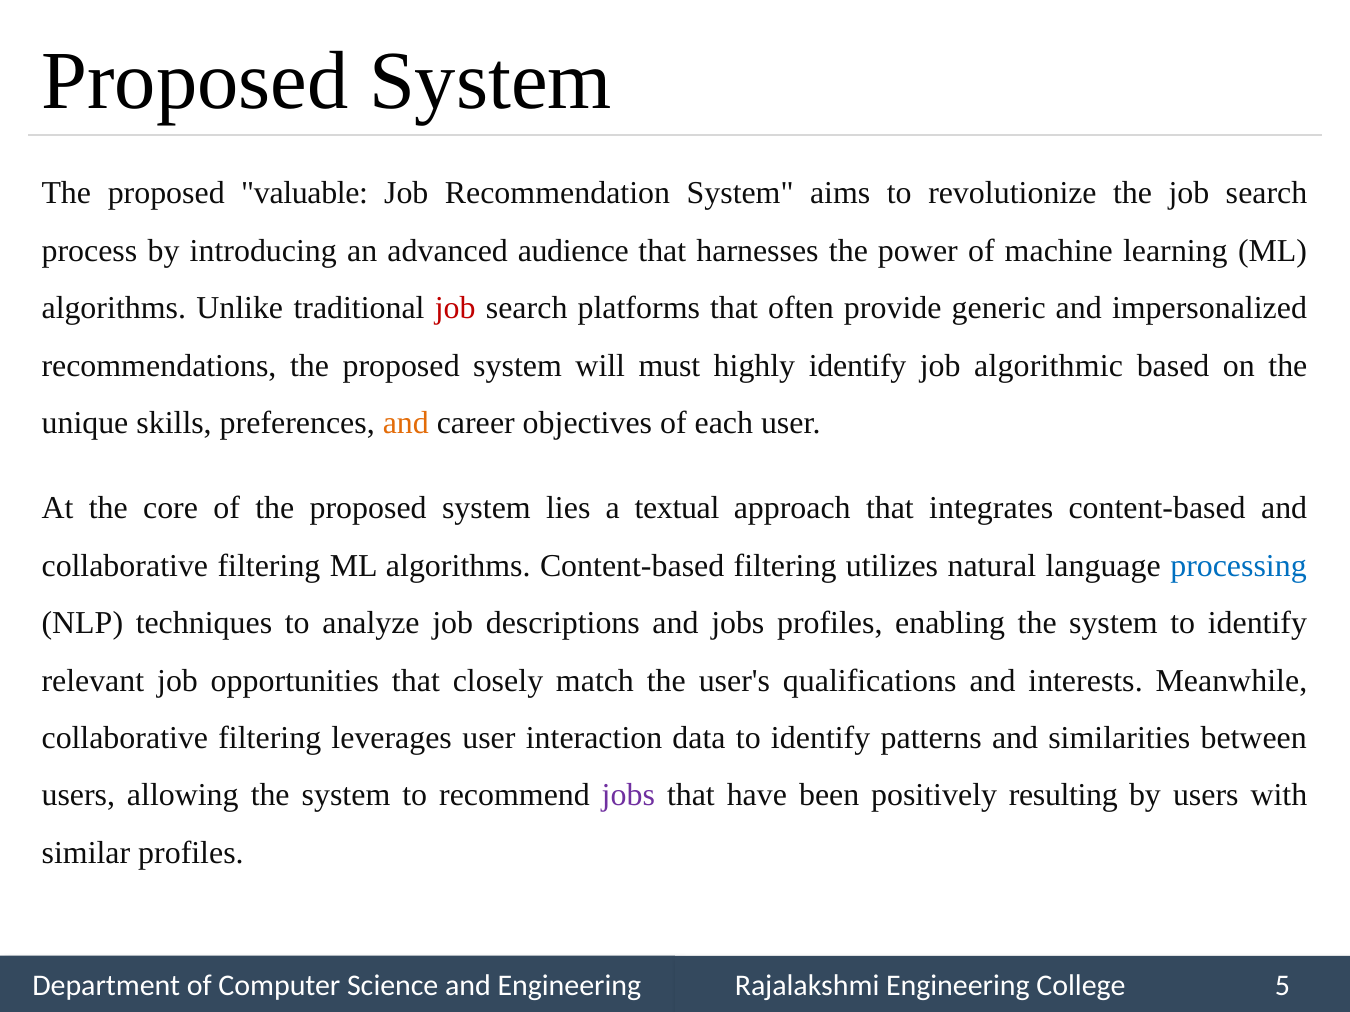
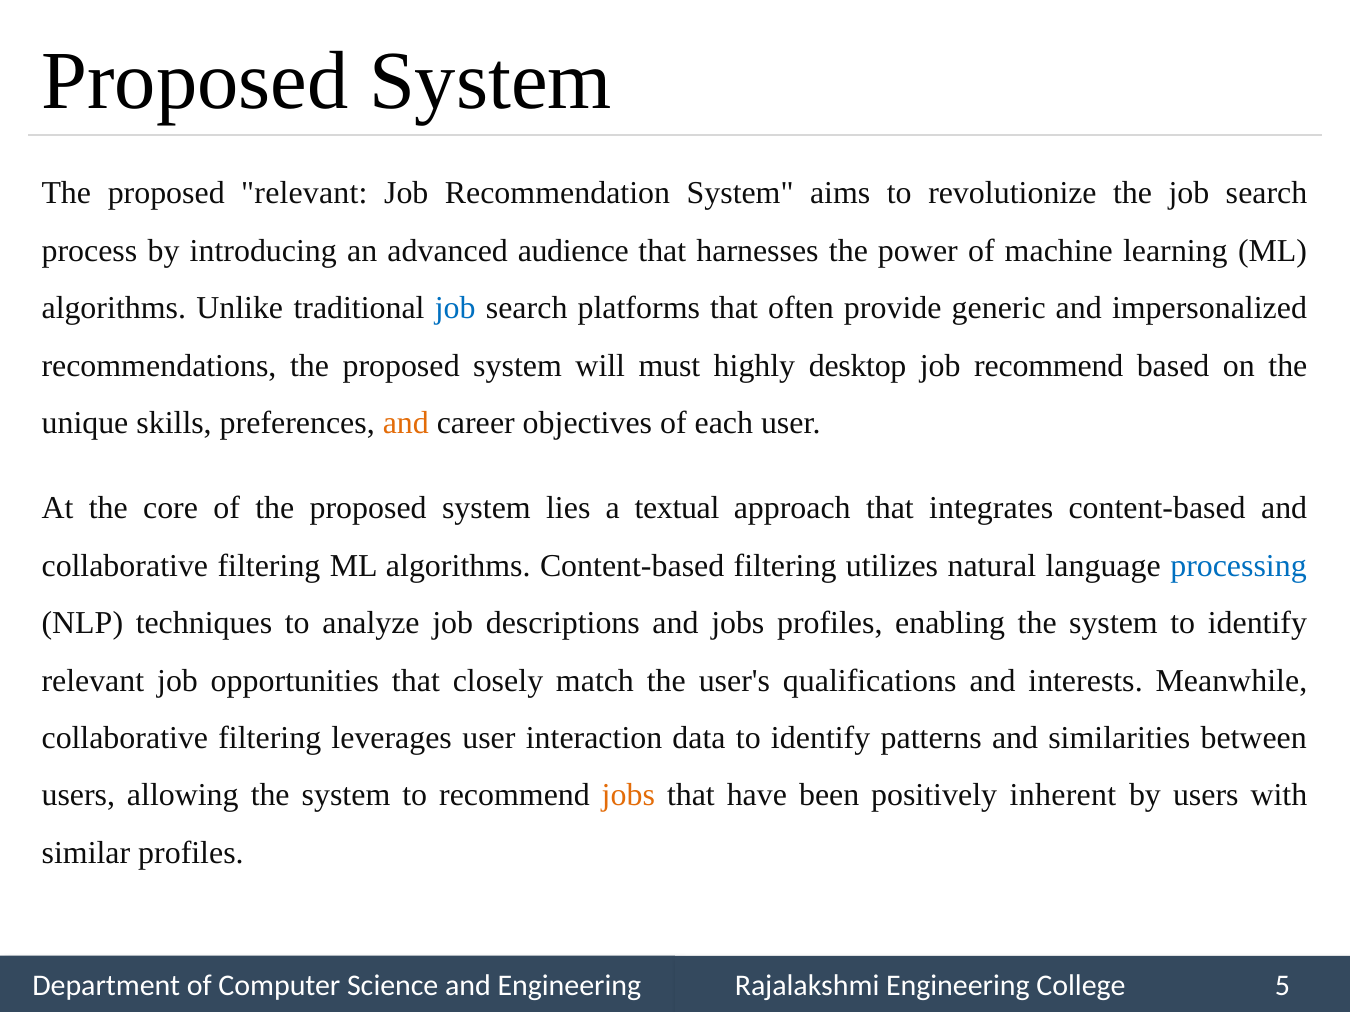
proposed valuable: valuable -> relevant (304, 194)
job colour: red -> blue (455, 308)
highly identify: identify -> desktop (858, 366)
job algorithmic: algorithmic -> recommend (1049, 366)
jobs colour: purple -> orange (628, 796)
resulting: resulting -> inherent (1063, 796)
